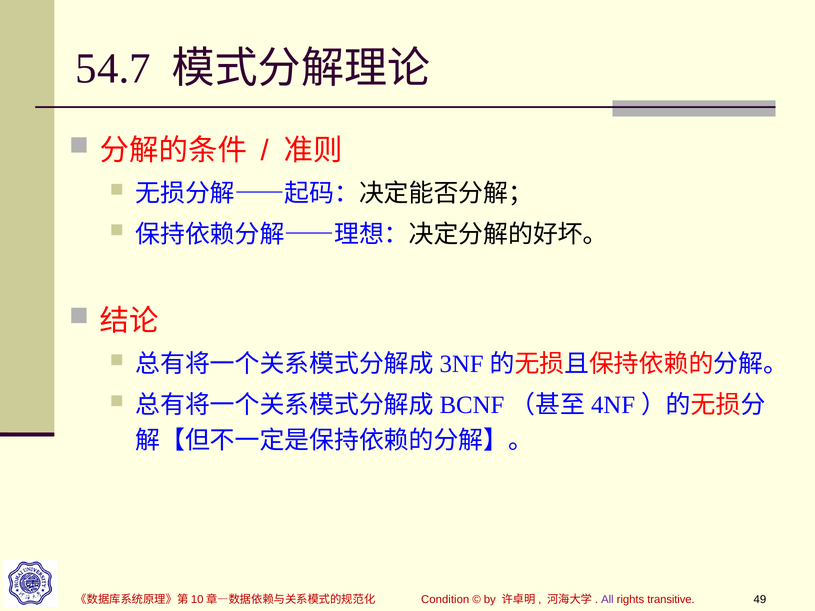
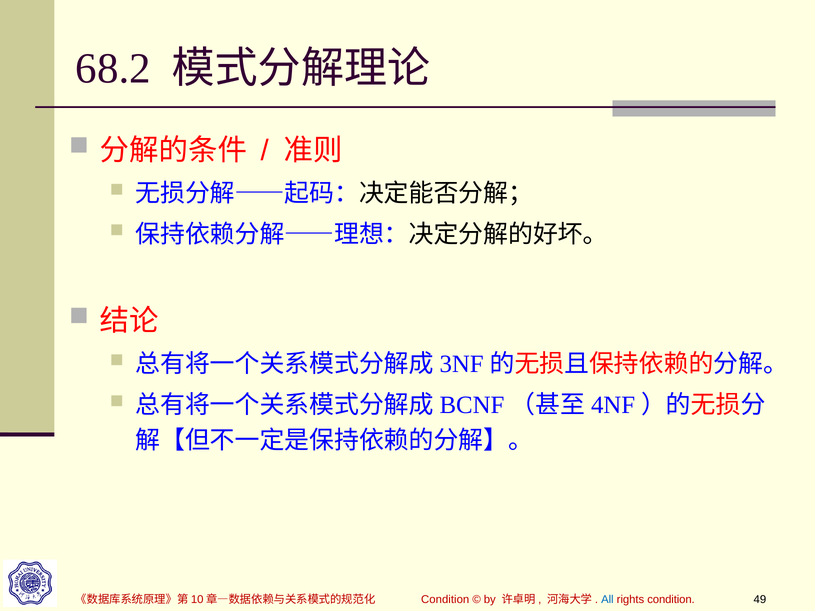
54.7: 54.7 -> 68.2 (113, 69)
All colour: purple -> blue (607, 600)
rights transitive: transitive -> condition (671, 600)
